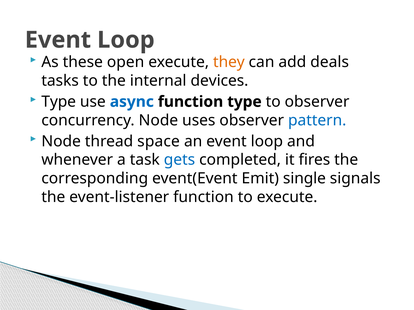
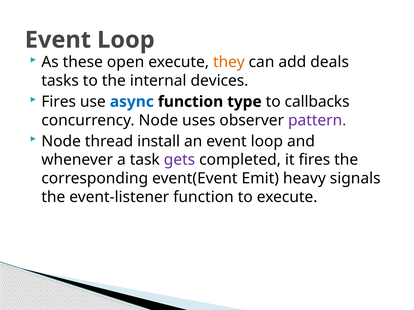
Type: Type -> Fires (59, 102)
to observer: observer -> callbacks (317, 102)
pattern colour: blue -> purple (317, 121)
space: space -> install (159, 141)
gets colour: blue -> purple (179, 160)
single: single -> heavy (304, 179)
